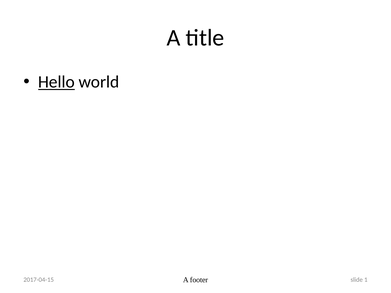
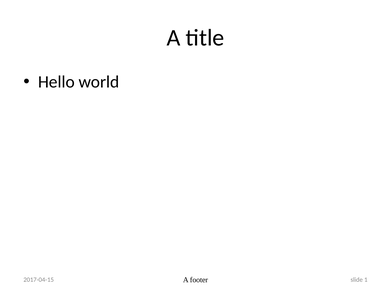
Hello underline: present -> none (56, 82)
